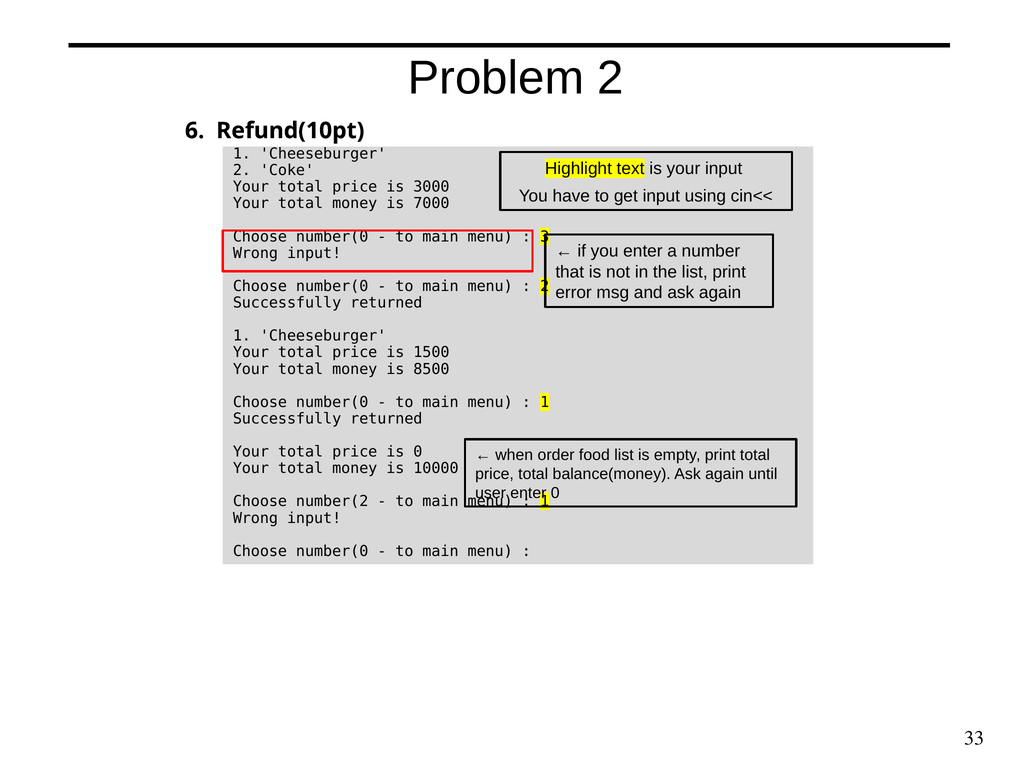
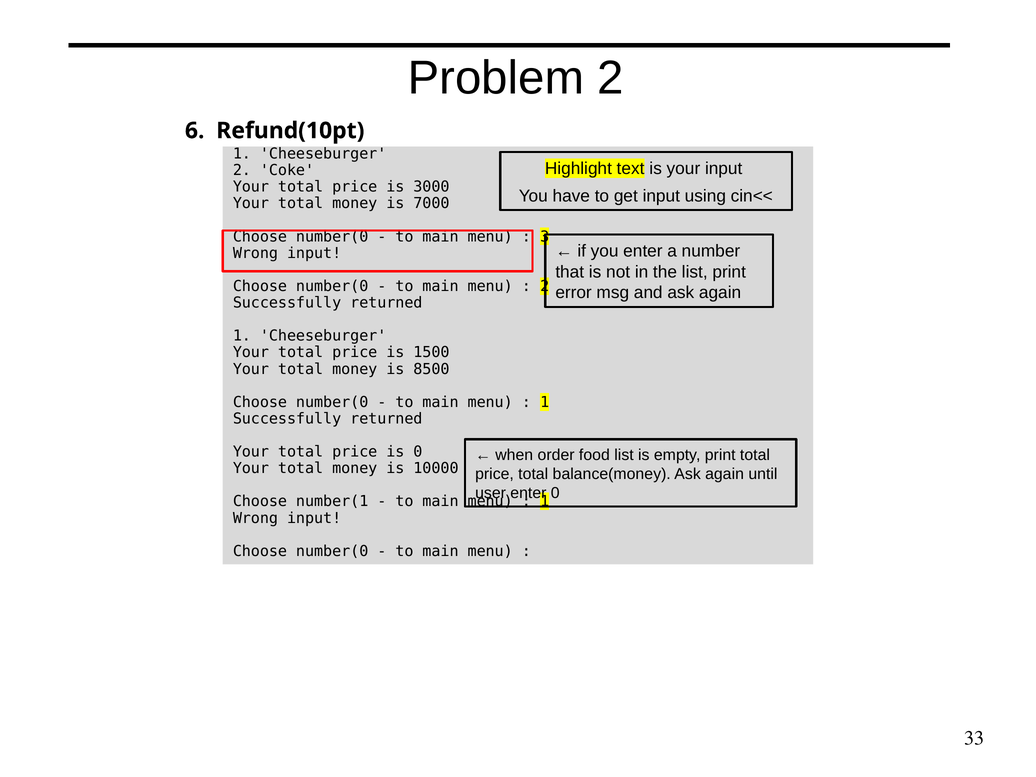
number(2: number(2 -> number(1 (332, 502)
